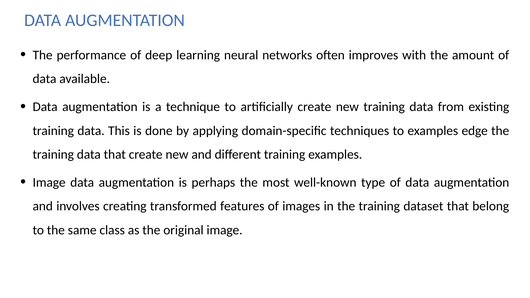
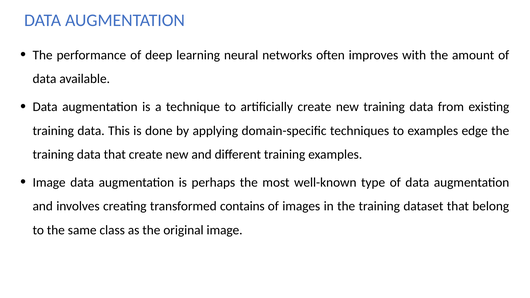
features: features -> contains (242, 206)
